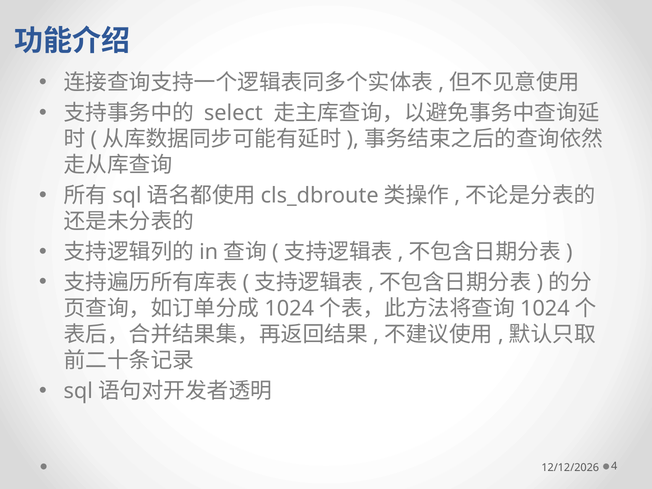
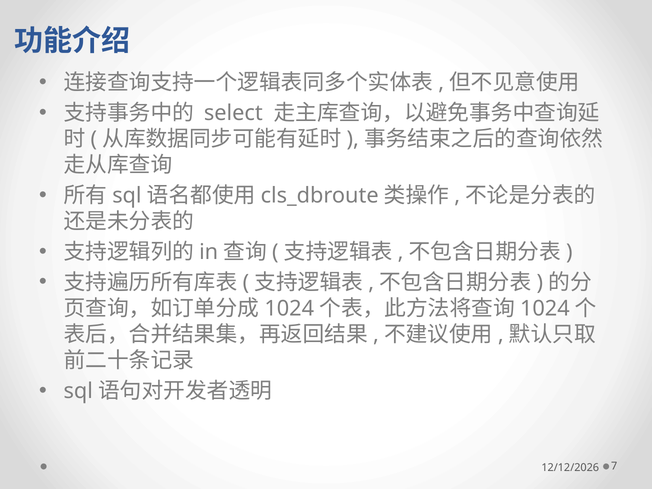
4: 4 -> 7 (614, 466)
